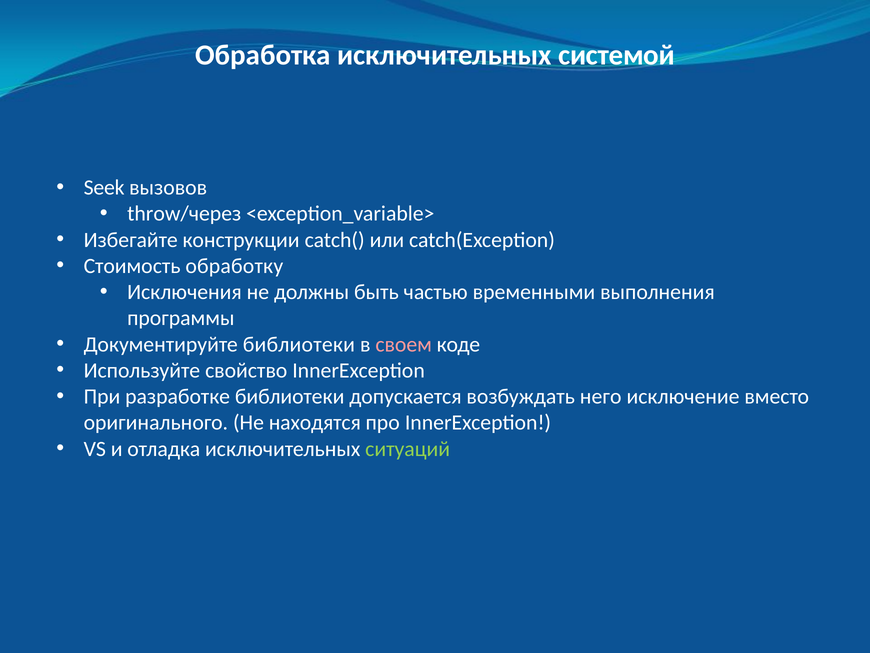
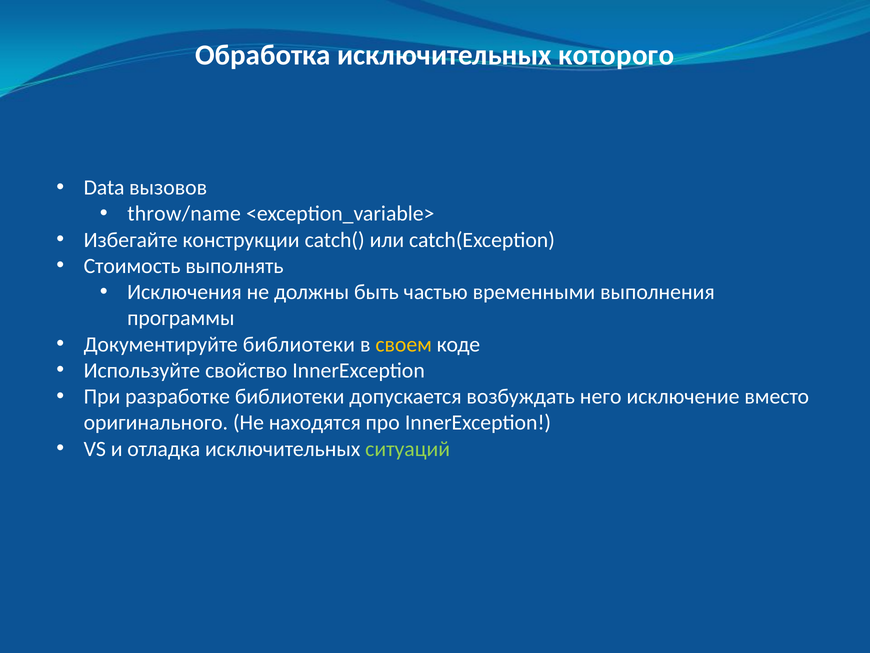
системой: системой -> которого (616, 55)
Seek: Seek -> Data (104, 187)
throw/через: throw/через -> throw/name (184, 214)
обработку: обработку -> выполнять (234, 266)
своем colour: pink -> yellow (404, 344)
